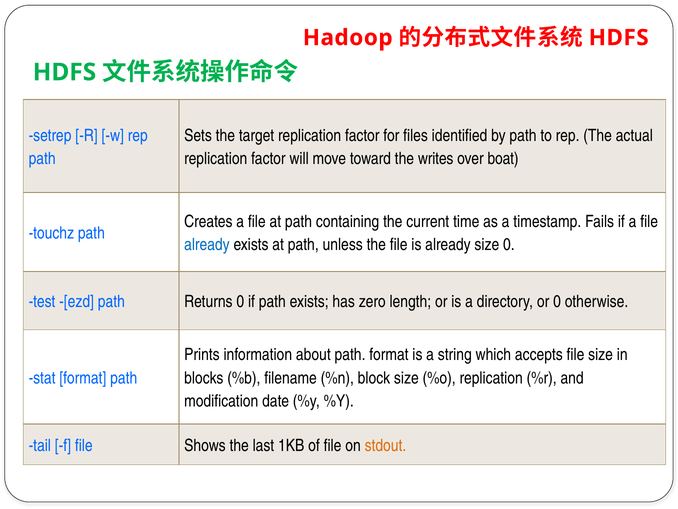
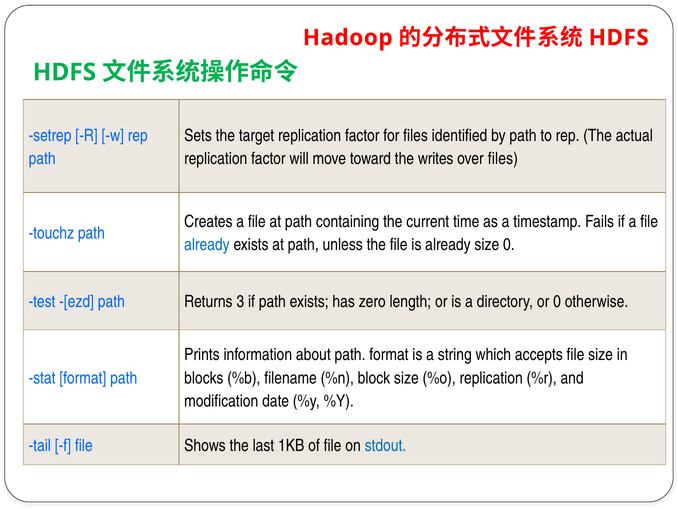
over boat: boat -> files (503, 159)
Returns 0: 0 -> 3 (240, 302)
stdout colour: orange -> blue (385, 445)
